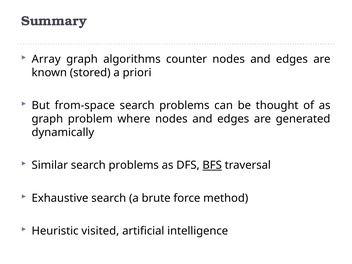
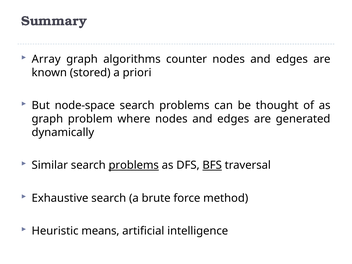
from-space: from-space -> node-space (85, 105)
problems underline: none -> present (134, 165)
visited: visited -> means (100, 231)
